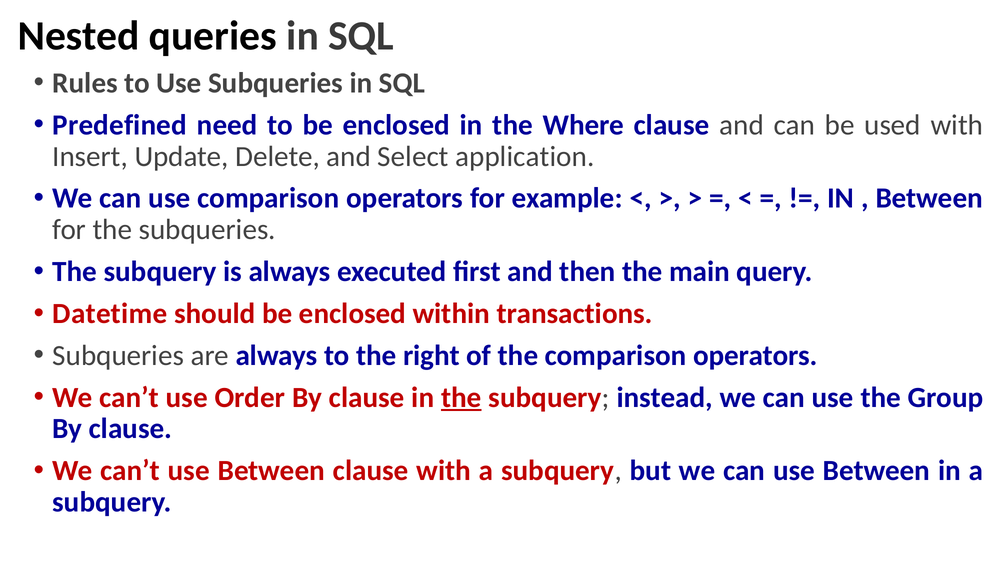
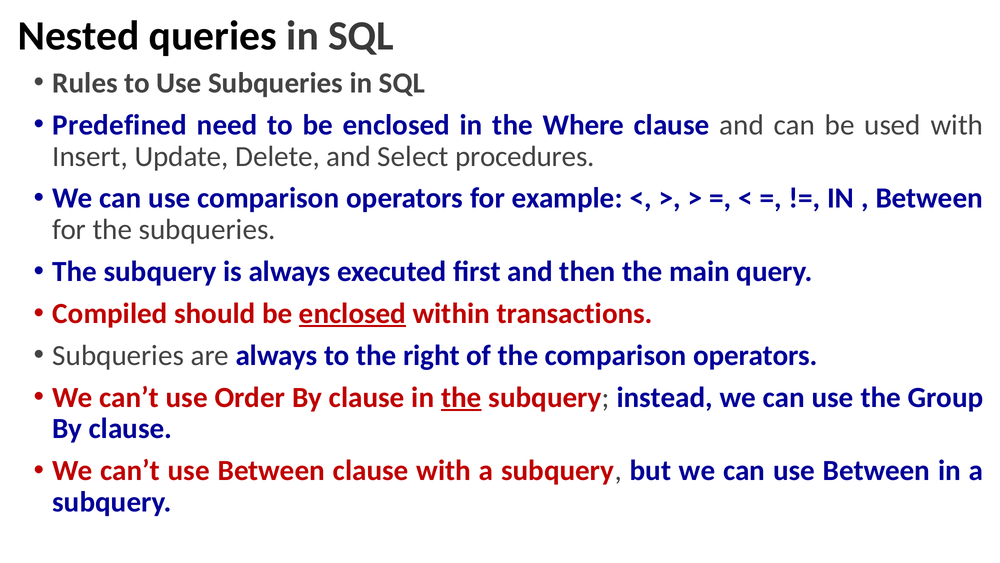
application: application -> procedures (525, 156)
Datetime: Datetime -> Compiled (110, 313)
enclosed underline: none -> present (353, 313)
